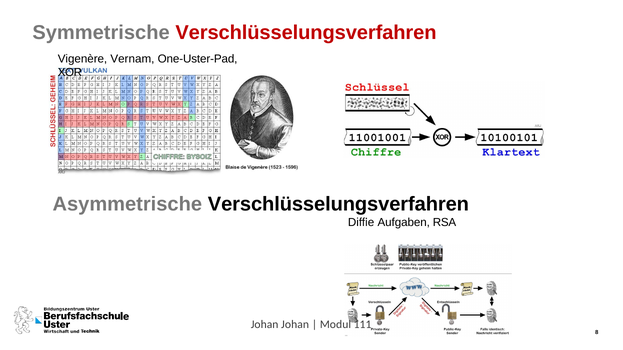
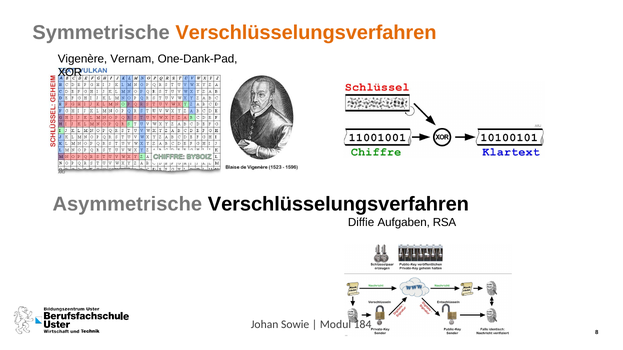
Verschlüsselungsverfahren colour: red -> orange (306, 33)
One-Uster-Pad: One-Uster-Pad -> One-Dank-Pad (198, 59)
Johan Johan: Johan -> Sowie (295, 325)
111: 111 -> 184 (363, 325)
